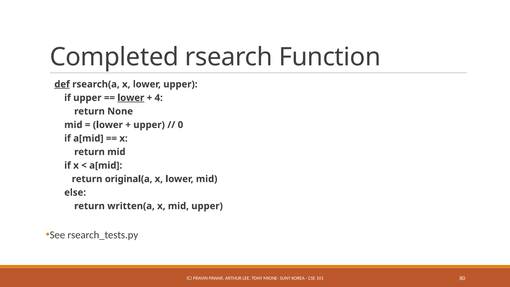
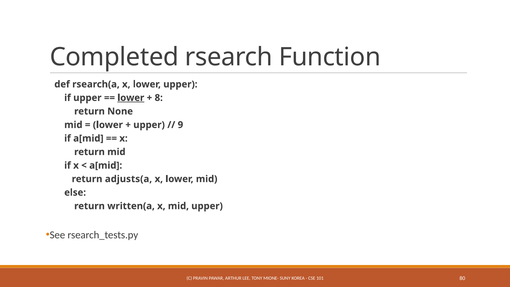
def underline: present -> none (62, 84)
4: 4 -> 8 (159, 98)
0: 0 -> 9 (180, 125)
original(a: original(a -> adjusts(a (128, 179)
